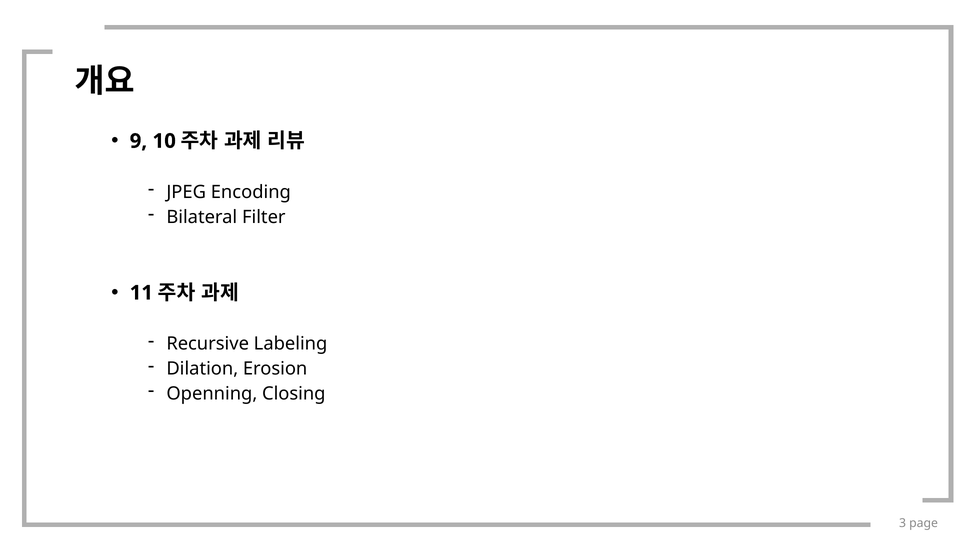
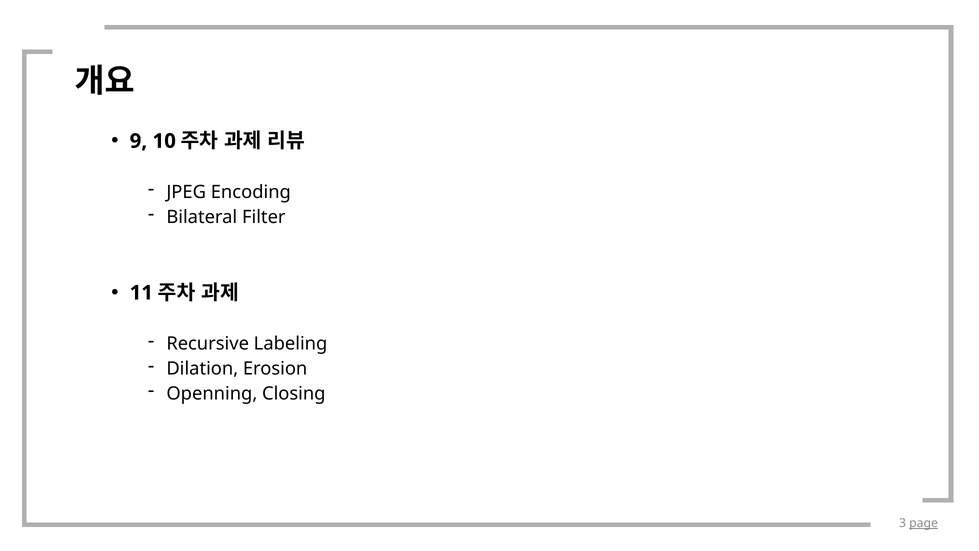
page underline: none -> present (924, 523)
